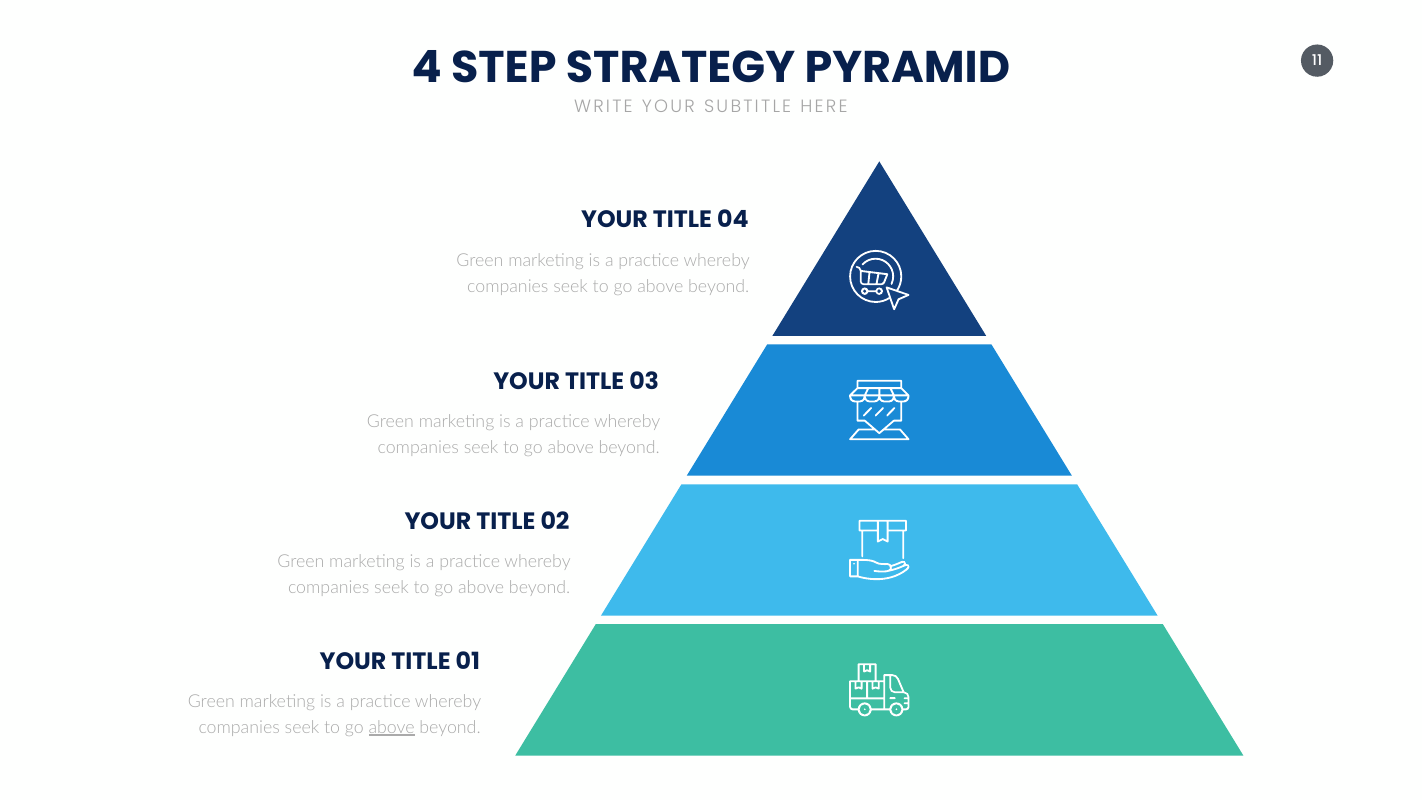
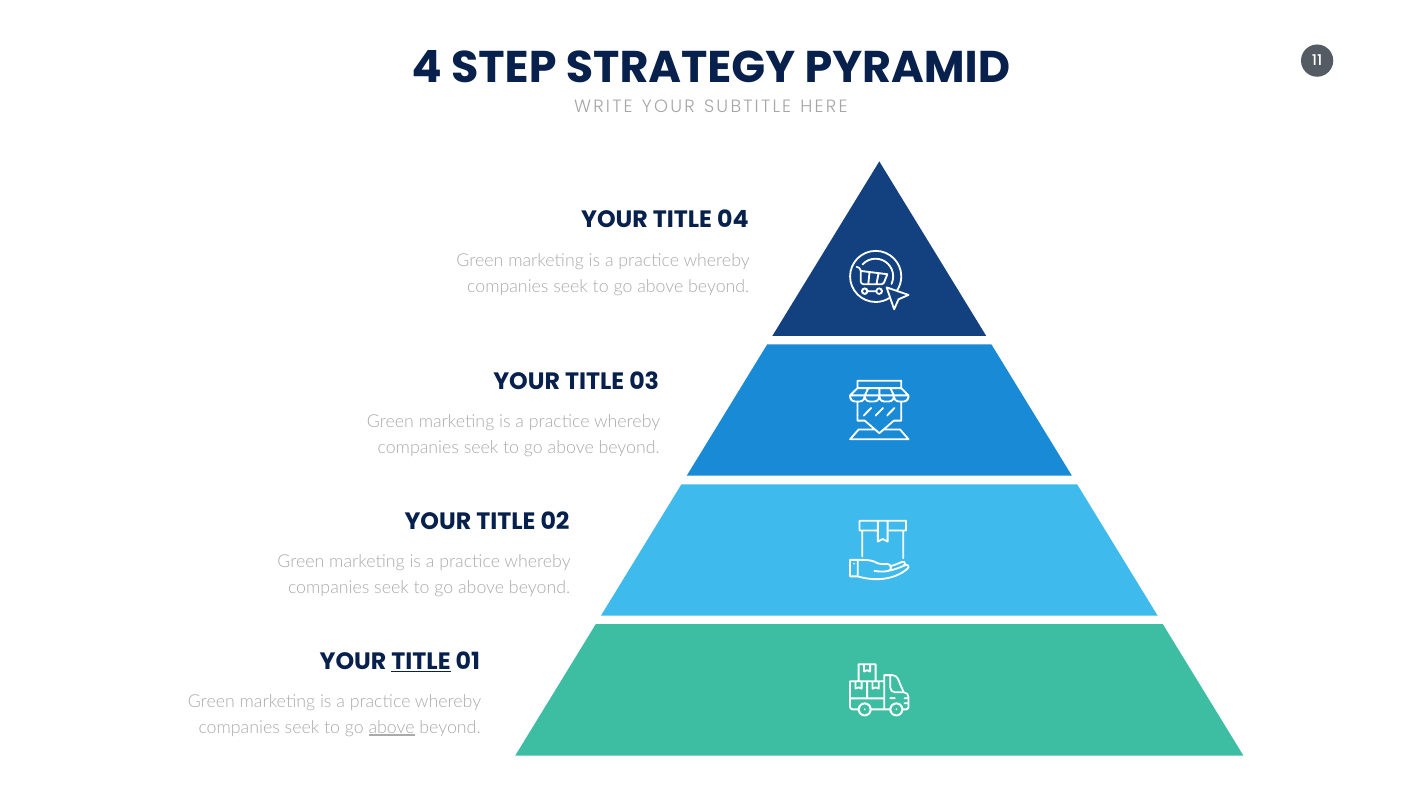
TITLE underline: none -> present (421, 661)
